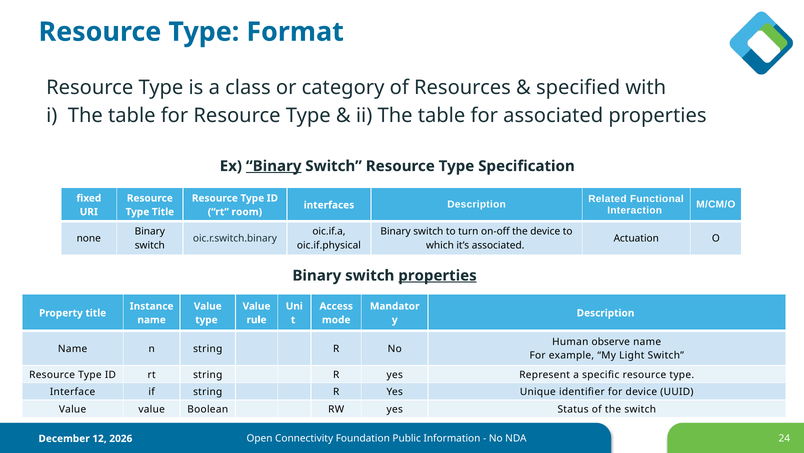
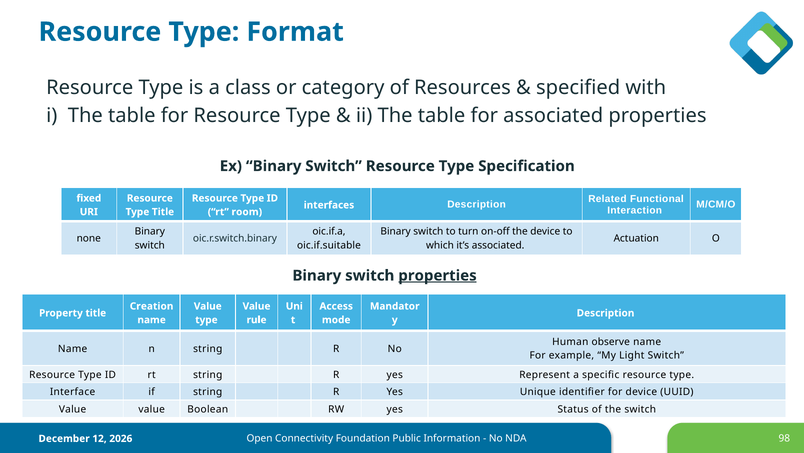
Binary underline: present -> none (274, 166)
oic.if.physical: oic.if.physical -> oic.if.suitable (329, 246)
Instance: Instance -> Creation (152, 306)
24: 24 -> 98 (784, 439)
